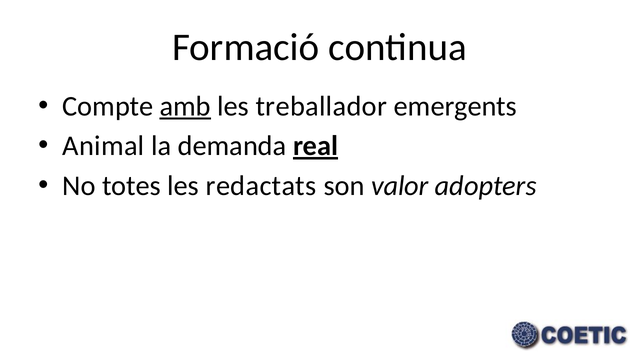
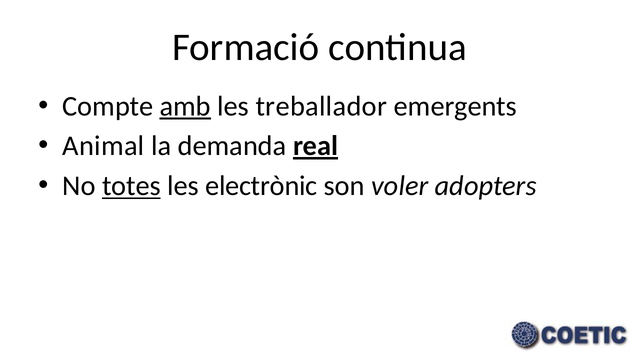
totes underline: none -> present (131, 186)
redactats: redactats -> electrònic (261, 186)
valor: valor -> voler (400, 186)
